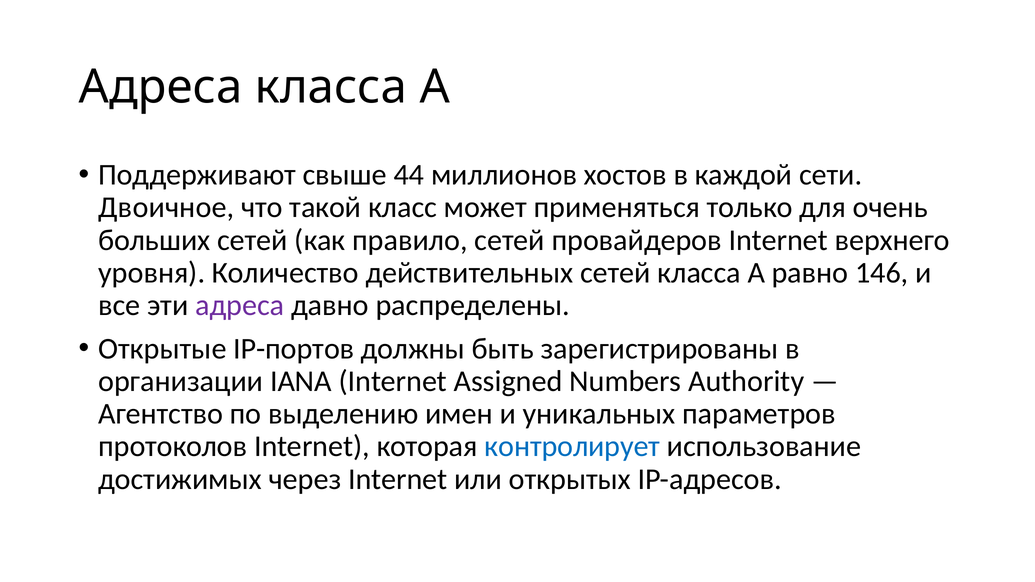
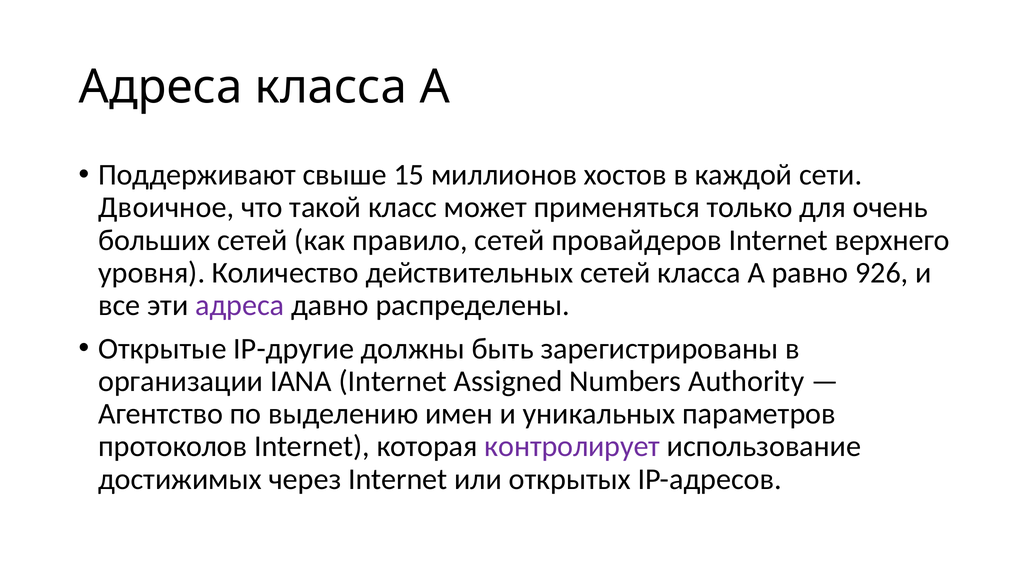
44: 44 -> 15 (409, 175)
146: 146 -> 926 (882, 273)
IP-портов: IP-портов -> IP-другие (294, 349)
контролирует colour: blue -> purple (572, 447)
